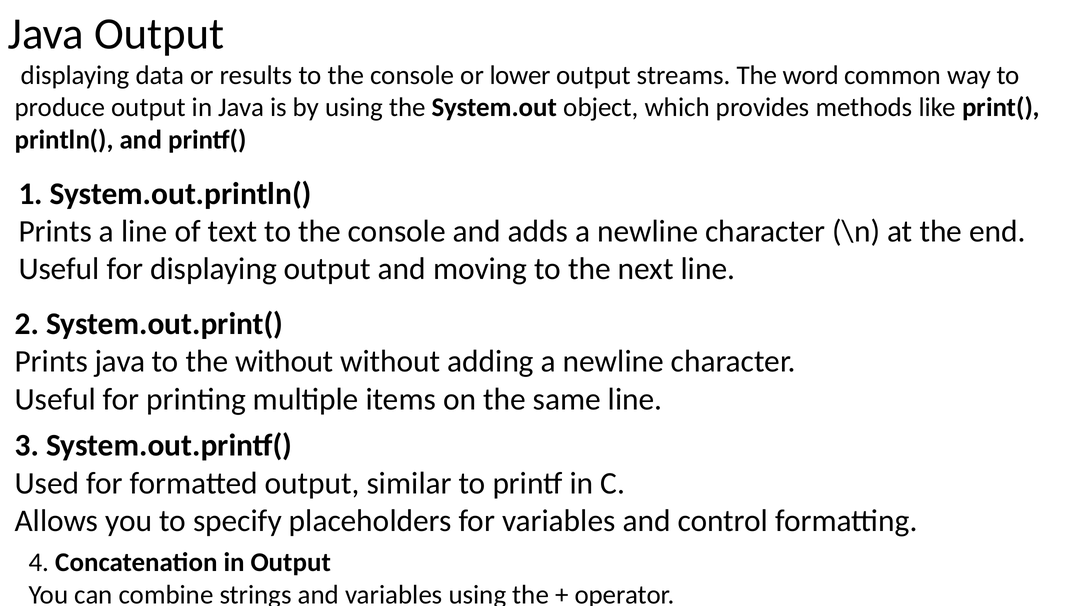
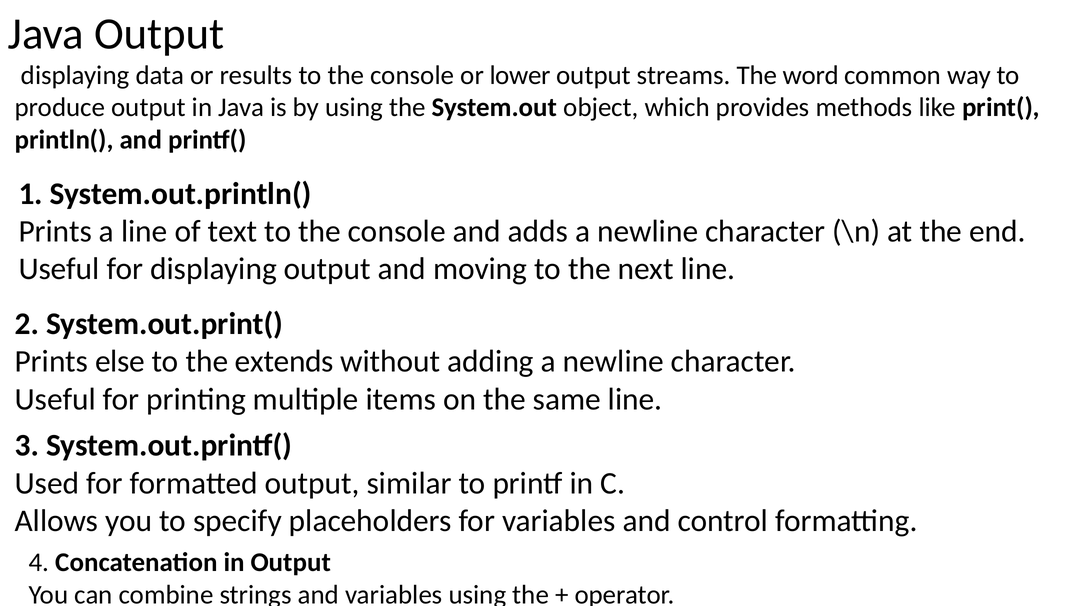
Prints java: java -> else (120, 362)
the without: without -> extends (284, 362)
